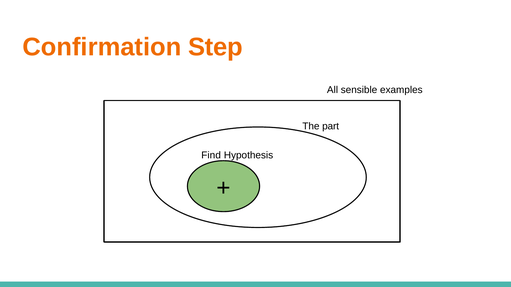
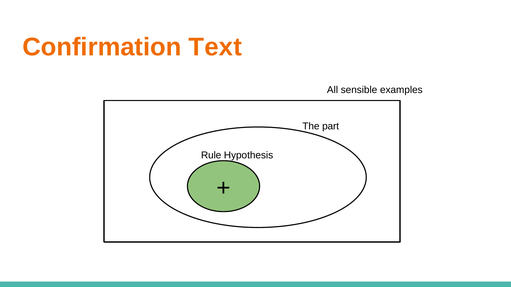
Step: Step -> Text (215, 47)
Find: Find -> Rule (211, 155)
